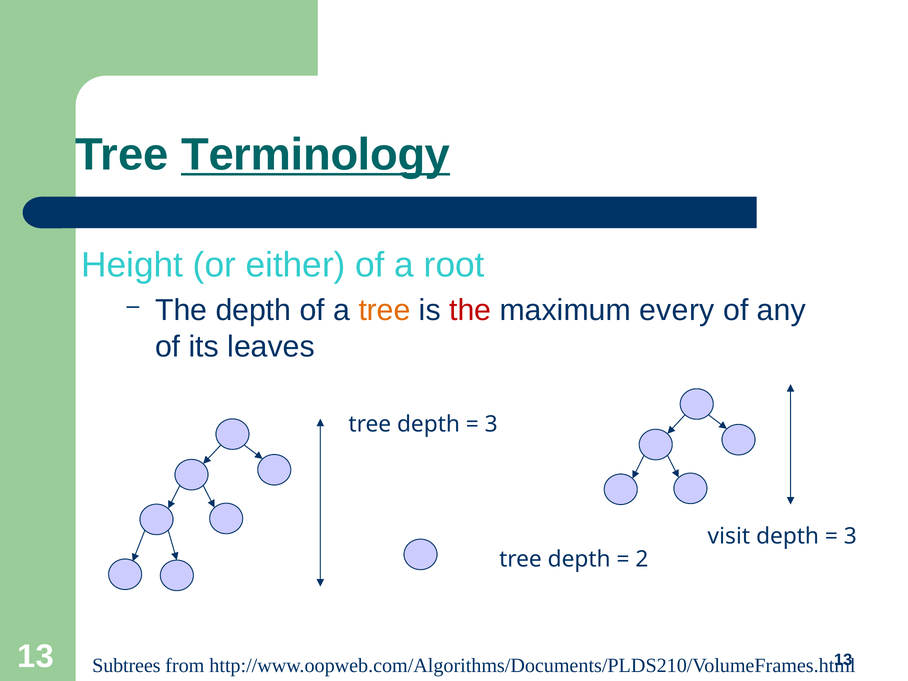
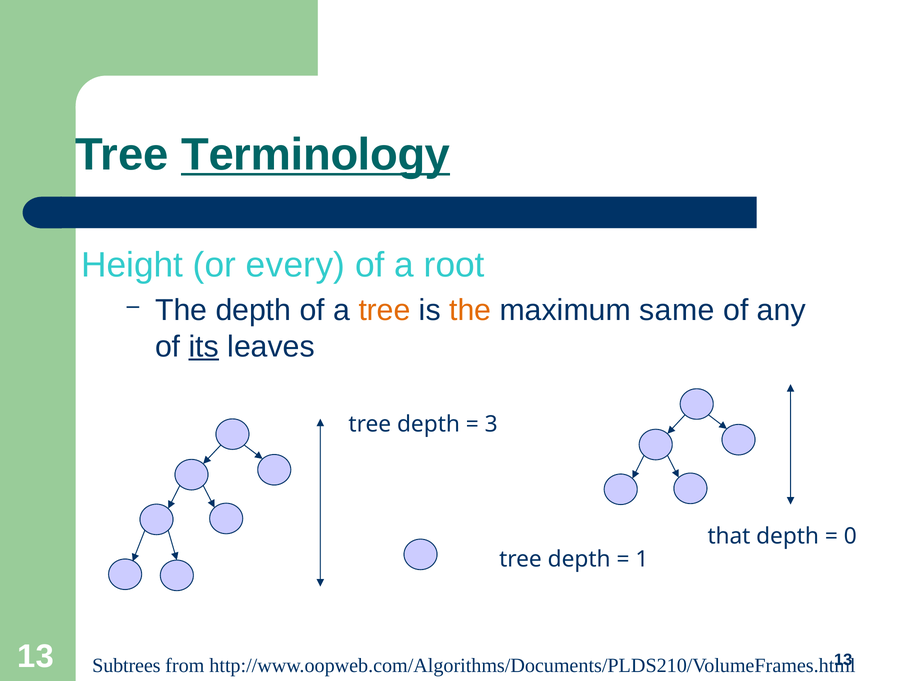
either: either -> every (295, 265)
the colour: red -> orange (470, 310)
every: every -> same (677, 310)
its underline: none -> present (204, 347)
visit: visit -> that (729, 536)
3: 3 -> 0 (850, 536)
2: 2 -> 1 (642, 559)
